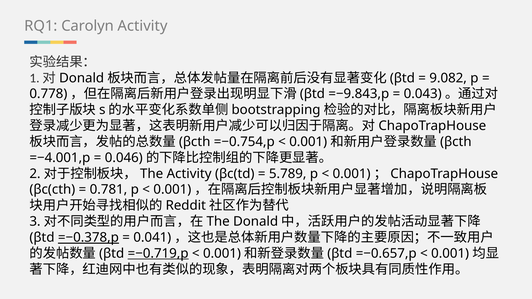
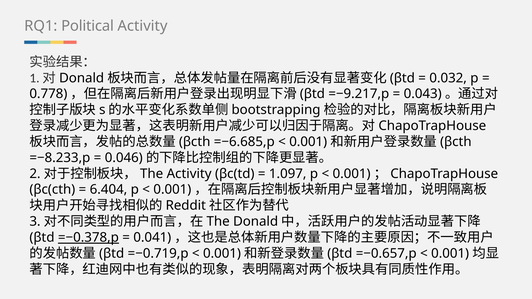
Carolyn: Carolyn -> Political (88, 26)
9.082: 9.082 -> 0.032 (448, 78)
=−9.843,p: =−9.843,p -> =−9.217,p (359, 94)
=−0.754,p: =−0.754,p -> =−6.685,p (244, 142)
=−4.001,p: =−4.001,p -> =−8.233,p (60, 158)
5.789: 5.789 -> 1.097 (288, 174)
0.781: 0.781 -> 6.404 (109, 190)
=−0.719,p underline: present -> none (158, 254)
